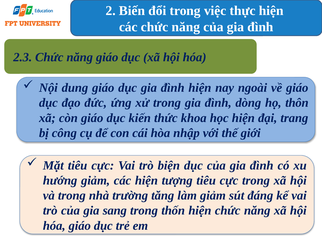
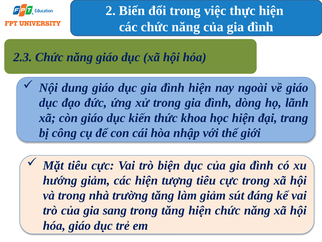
thôn: thôn -> lãnh (297, 103)
trong thốn: thốn -> tăng (173, 210)
